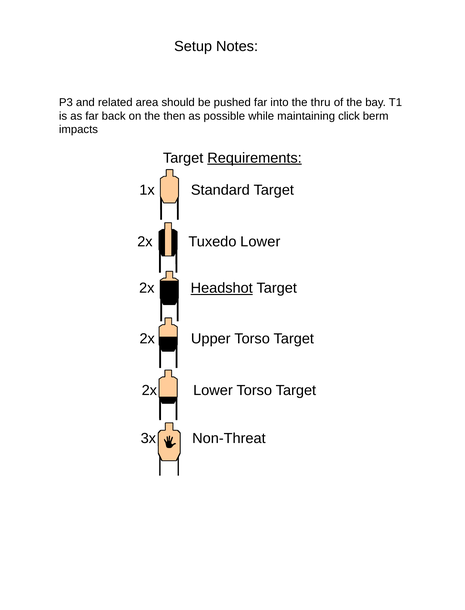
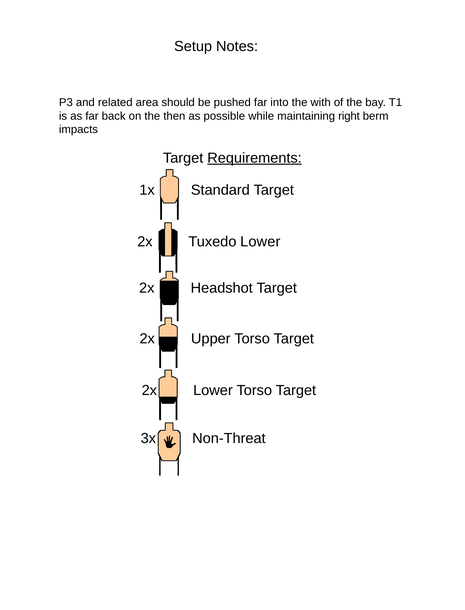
thru: thru -> with (321, 102)
click: click -> right (349, 116)
Headshot underline: present -> none (222, 288)
